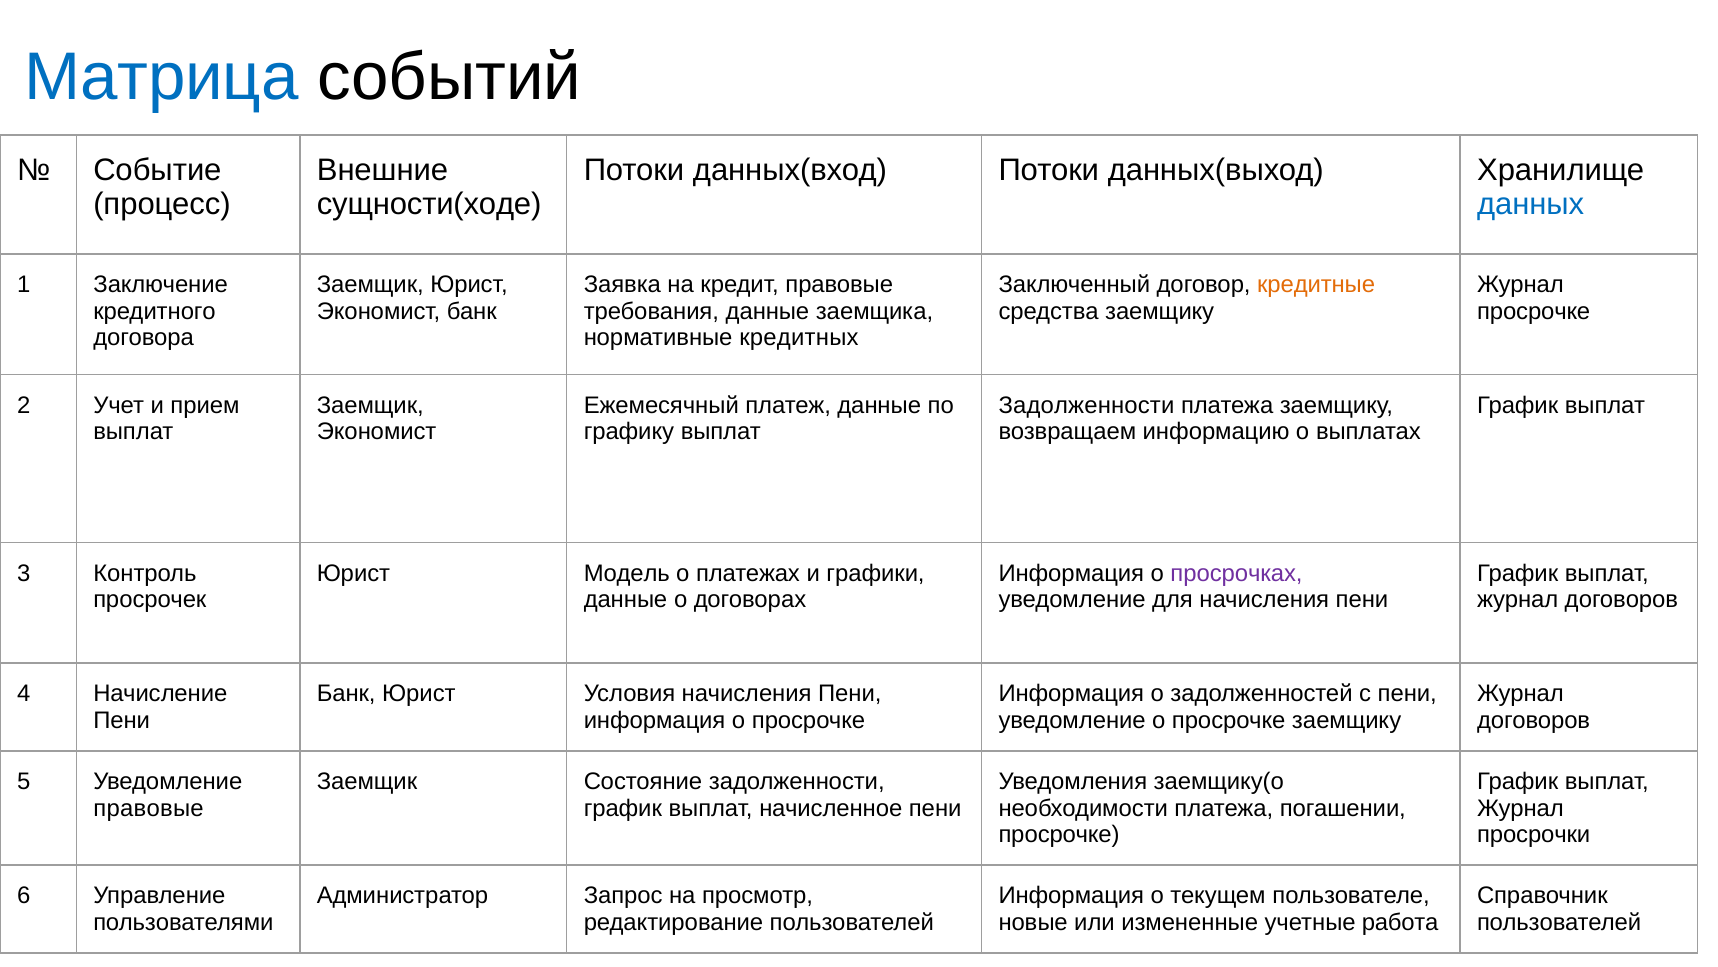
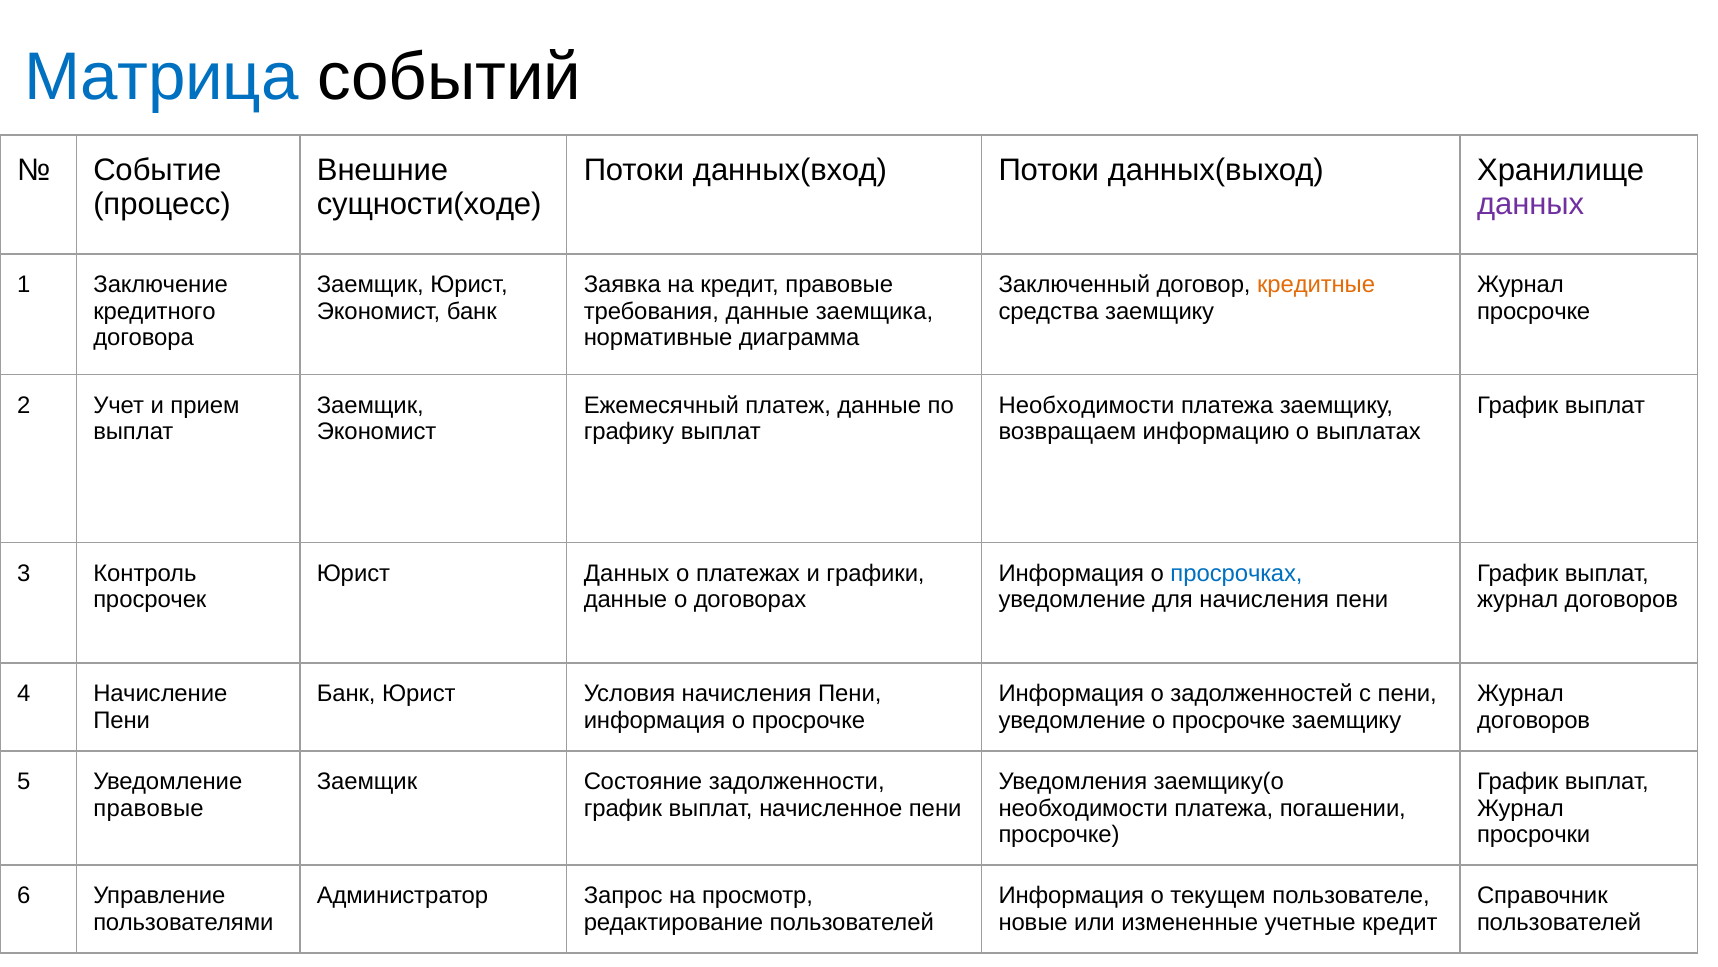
данных colour: blue -> purple (1531, 205)
кредитных: кредитных -> диаграмма (799, 338)
Задолженности: Задолженности -> Необходимости (1087, 405)
Юрист Модель: Модель -> Данных (627, 573)
просрочках colour: purple -> blue (1237, 573)
учетные работа: работа -> кредит (1400, 922)
